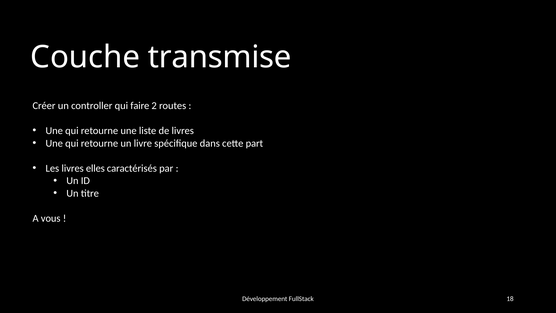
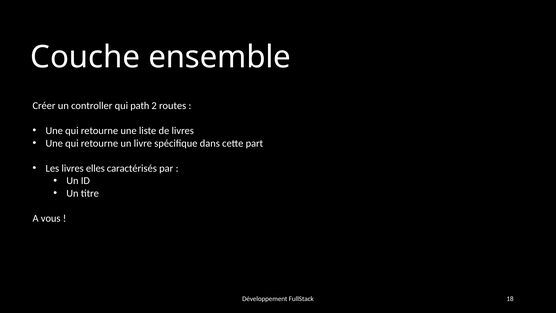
transmise: transmise -> ensemble (220, 57)
faire: faire -> path (140, 106)
